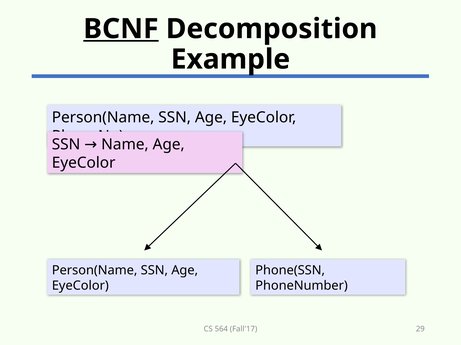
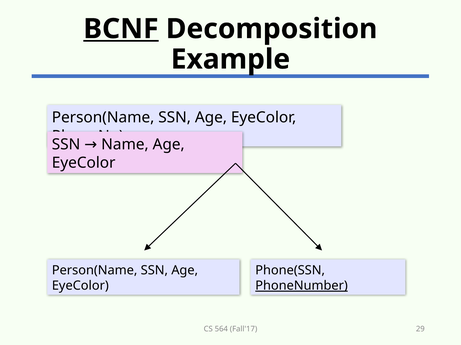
PhoneNumber underline: none -> present (302, 286)
